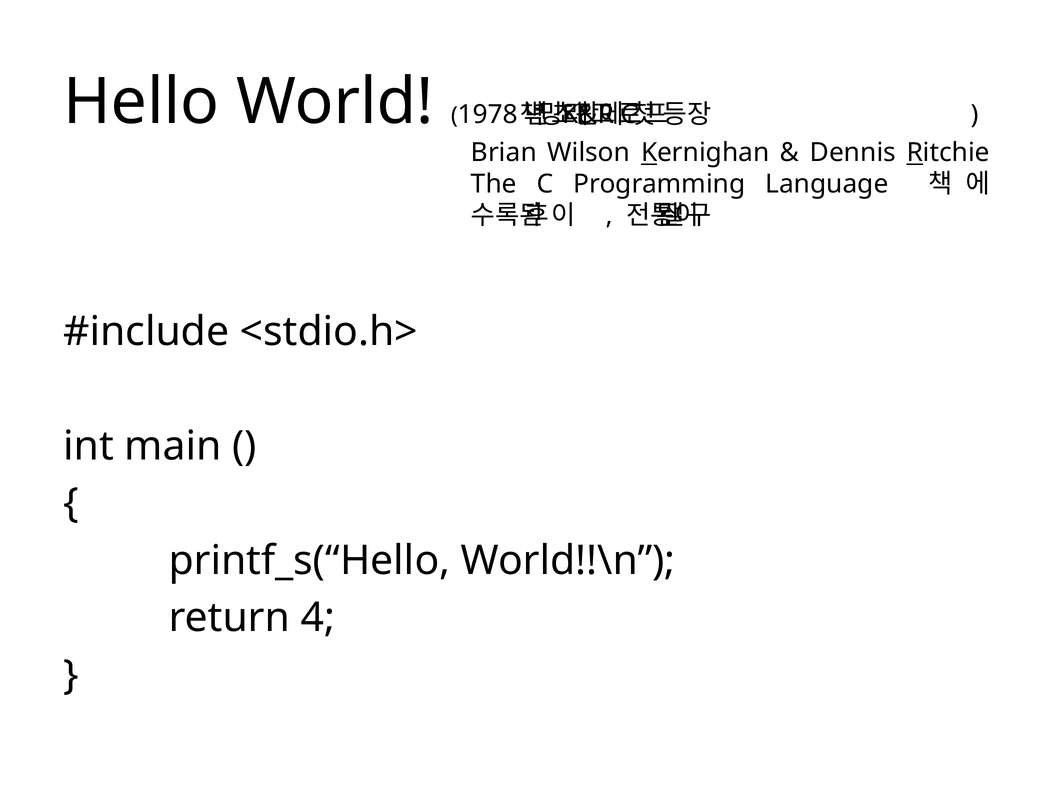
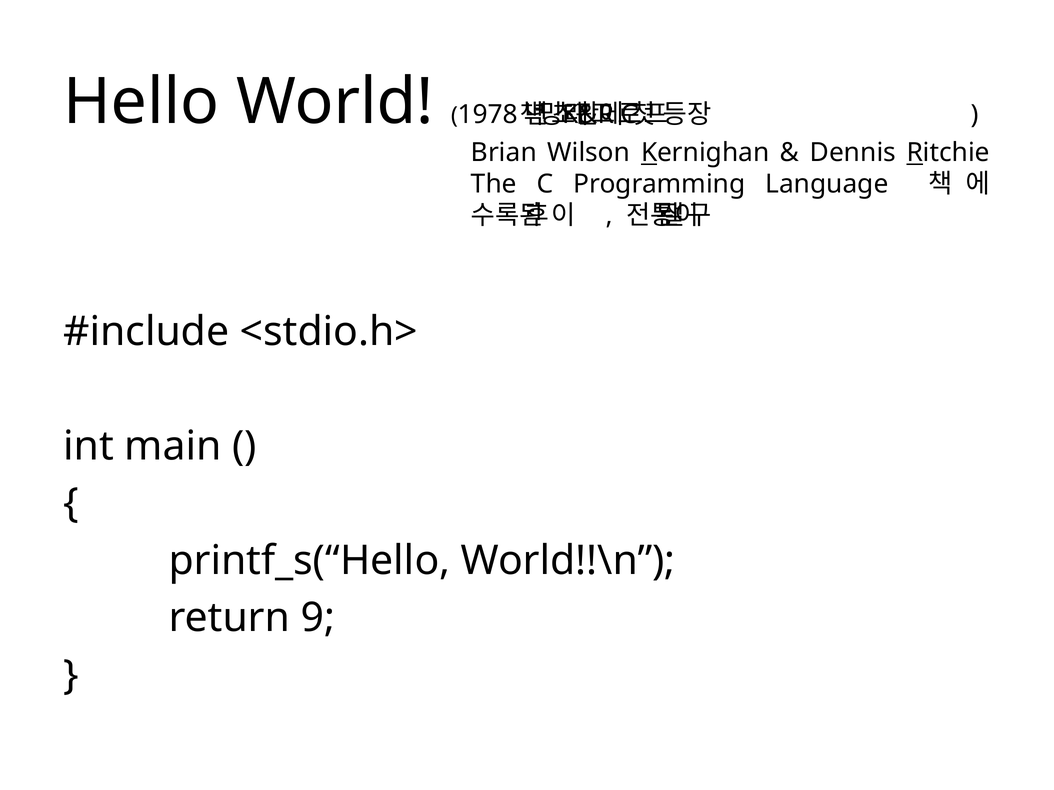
4: 4 -> 9 (318, 618)
